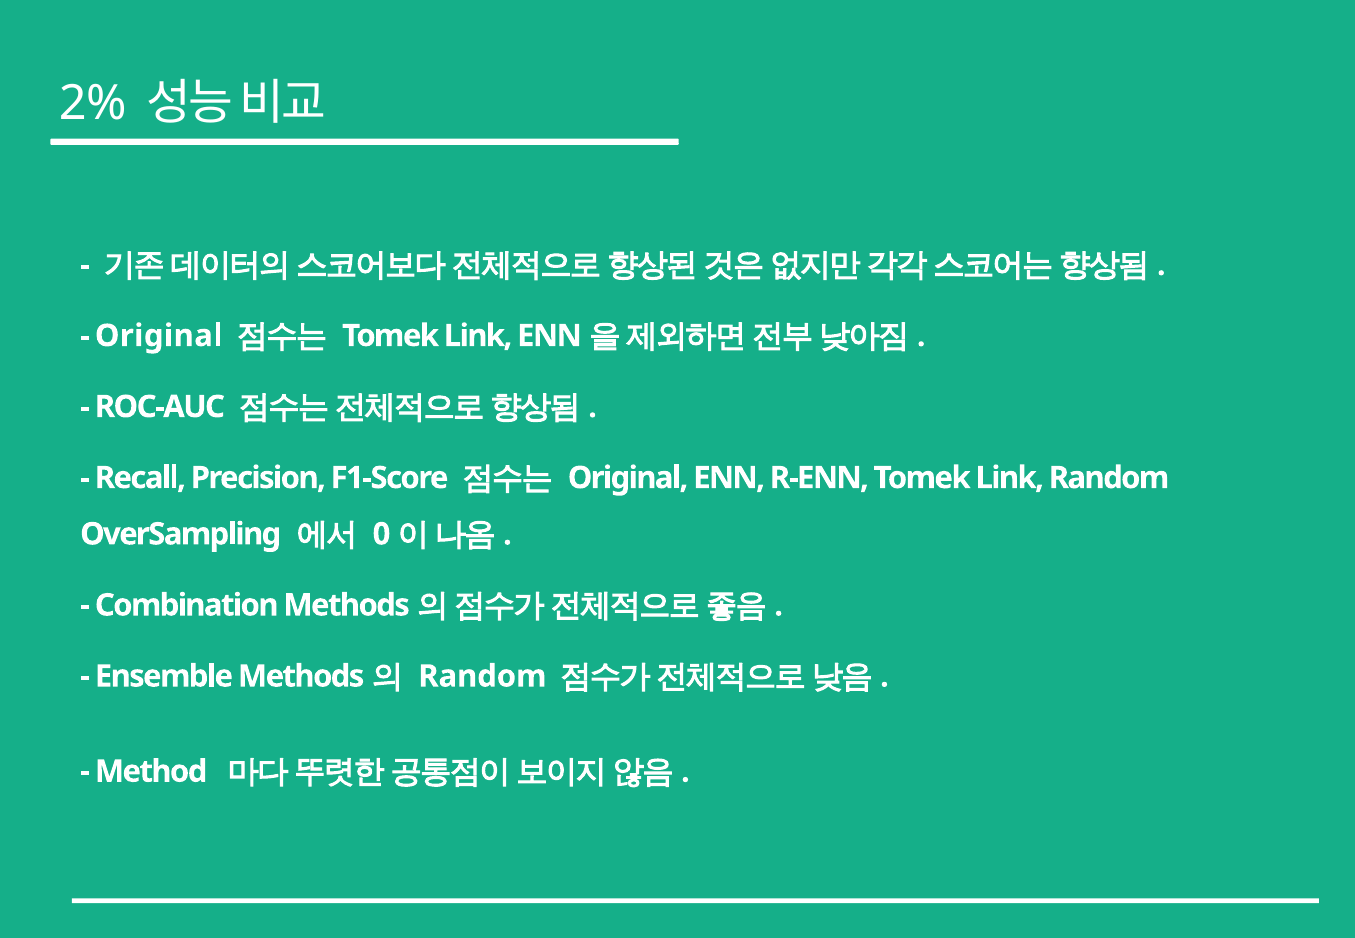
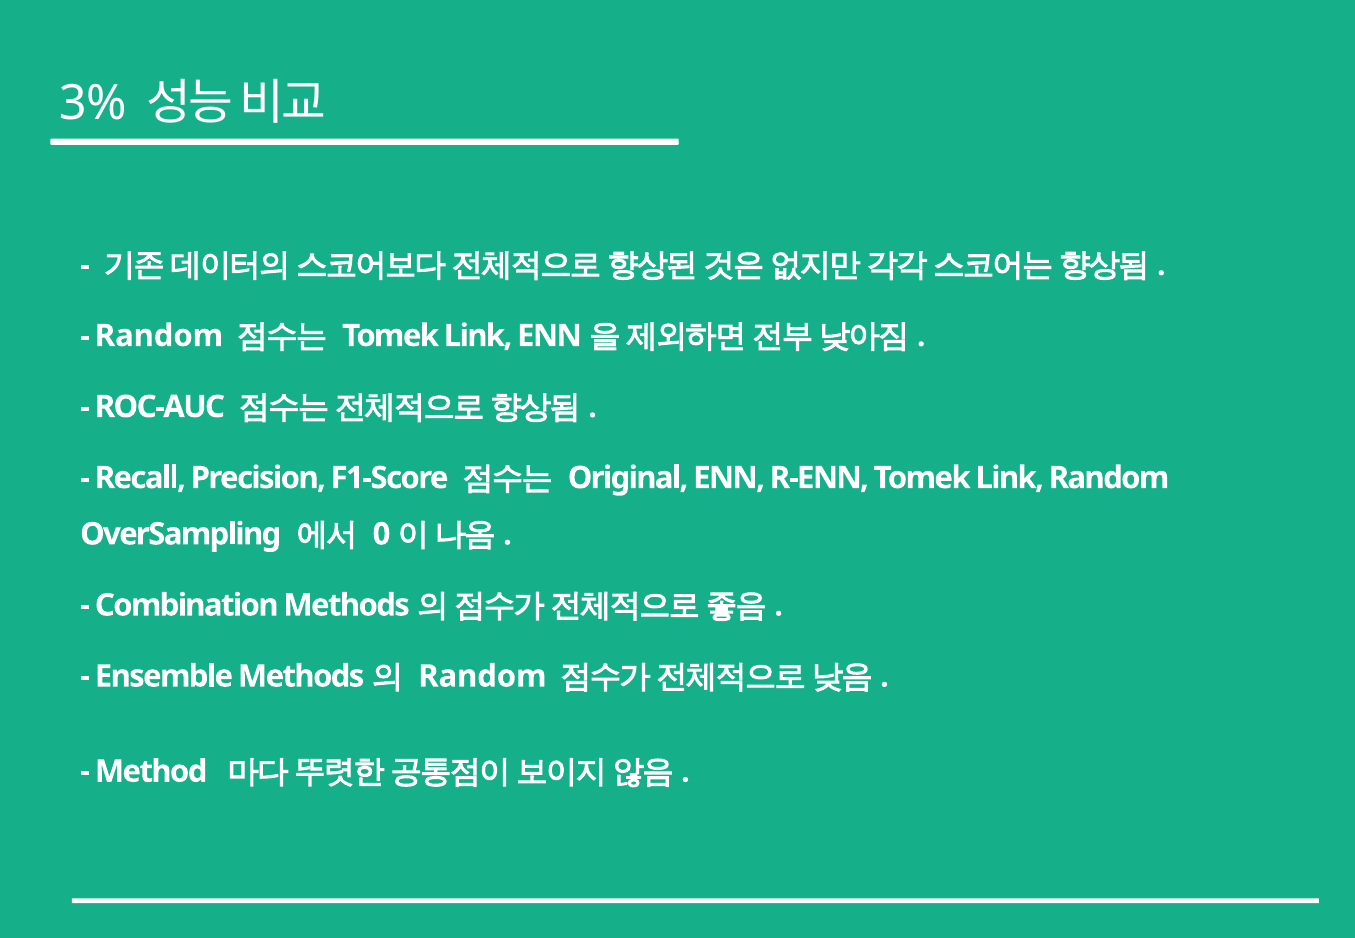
2%: 2% -> 3% (93, 104)
Original: Original -> Random (159, 336)
